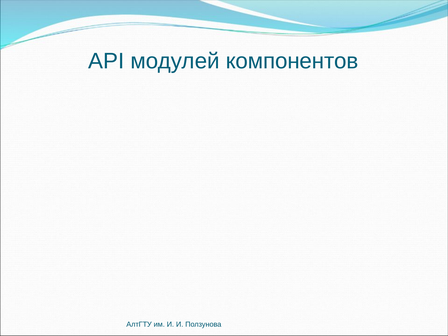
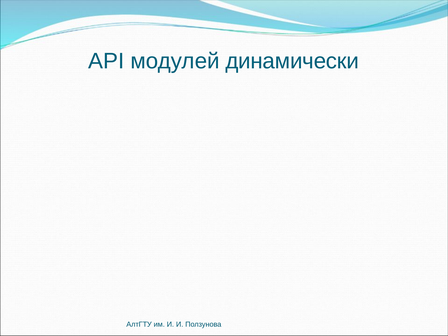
компонентов: компонентов -> динамически (292, 61)
